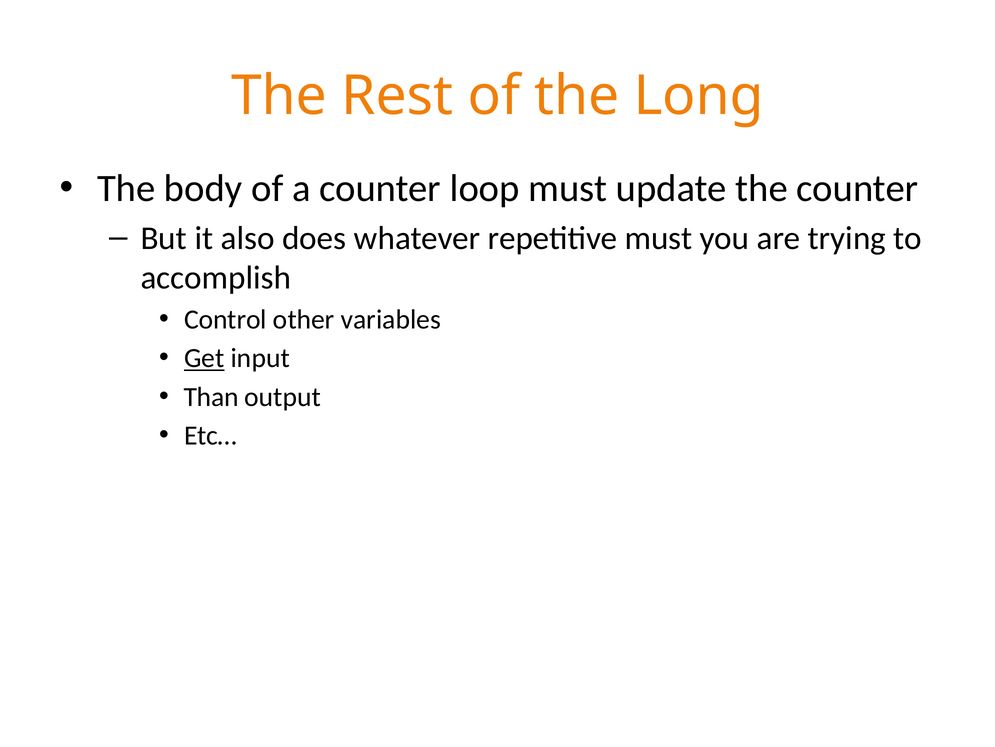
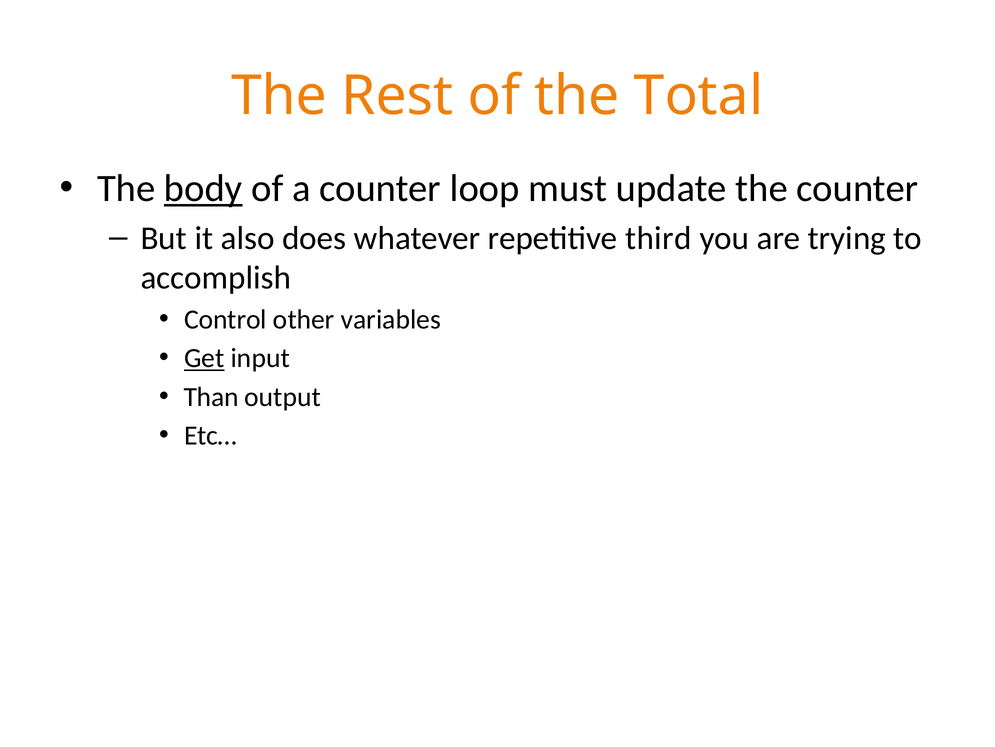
Long: Long -> Total (699, 96)
body underline: none -> present (203, 188)
repetitive must: must -> third (658, 238)
